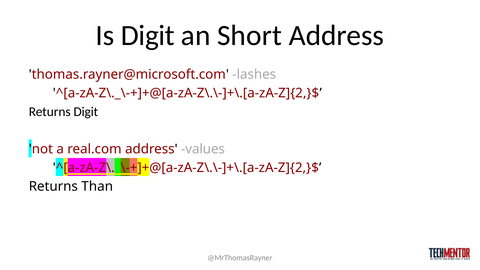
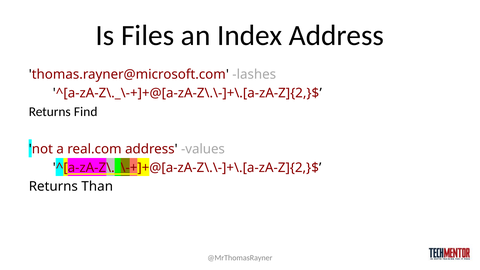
Is Digit: Digit -> Files (148, 35)
Short: Short -> Index (250, 35)
Returns Digit: Digit -> Find (86, 112)
